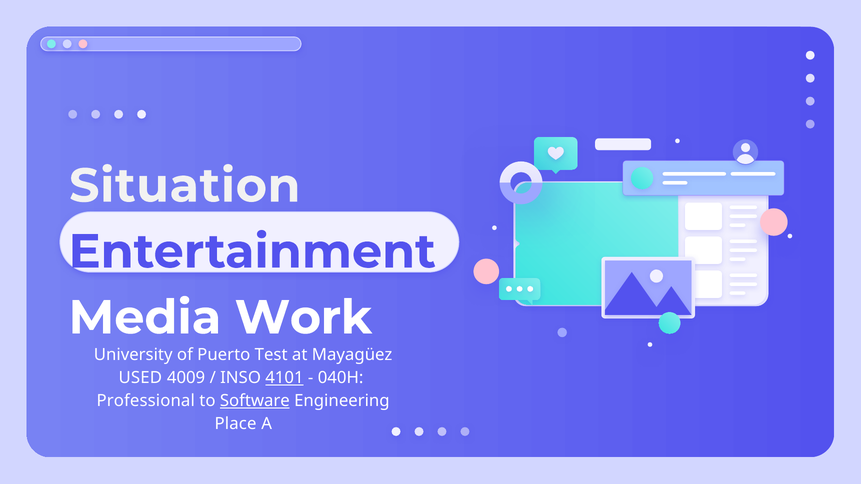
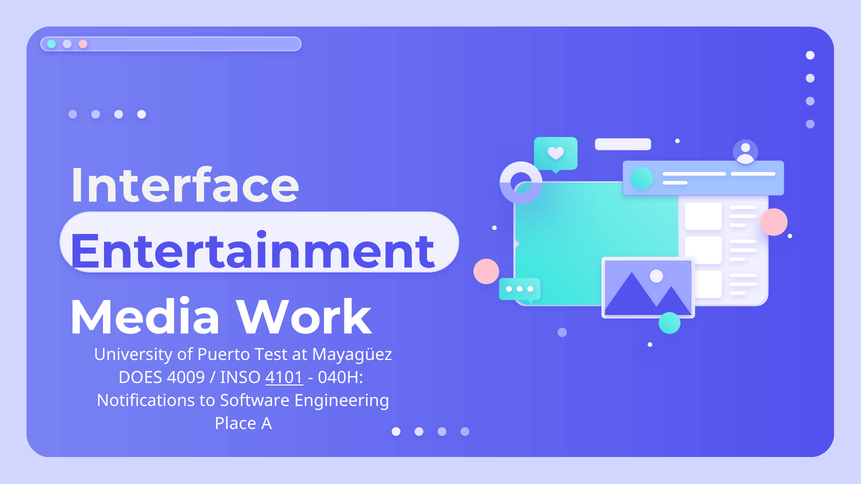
Situation: Situation -> Interface (185, 186)
USED: USED -> DOES (140, 378)
Professional: Professional -> Notifications (146, 401)
Software underline: present -> none (255, 401)
